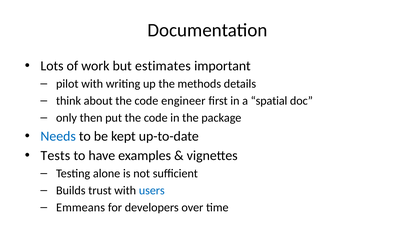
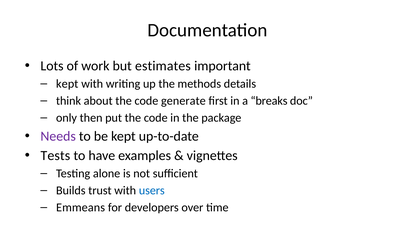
pilot: pilot -> kept (67, 84)
engineer: engineer -> generate (183, 101)
spatial: spatial -> breaks (269, 101)
Needs colour: blue -> purple (58, 136)
